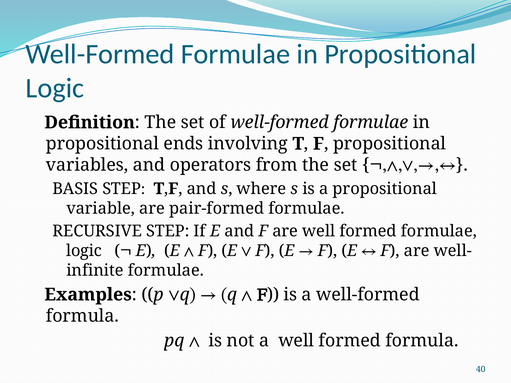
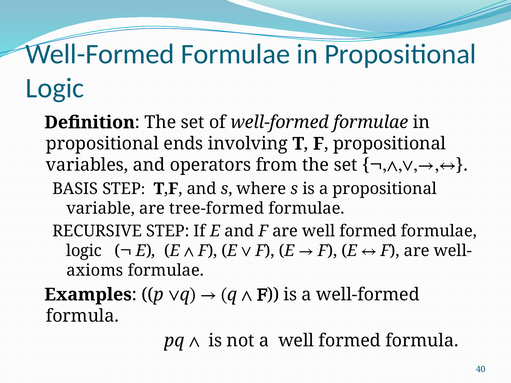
pair-formed: pair-formed -> tree-formed (217, 208)
infinite: infinite -> axioms (95, 271)
